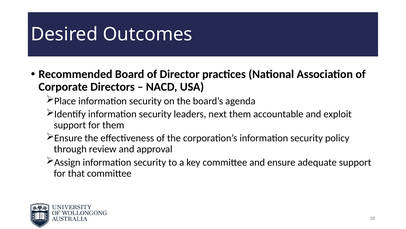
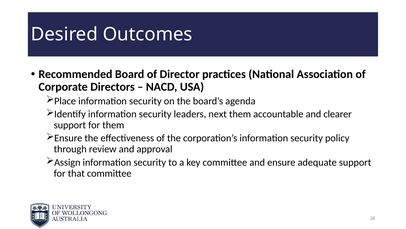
exploit: exploit -> clearer (338, 114)
